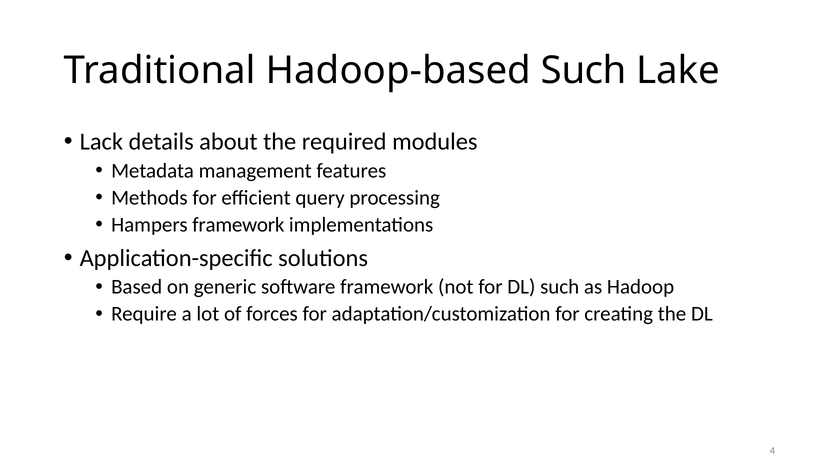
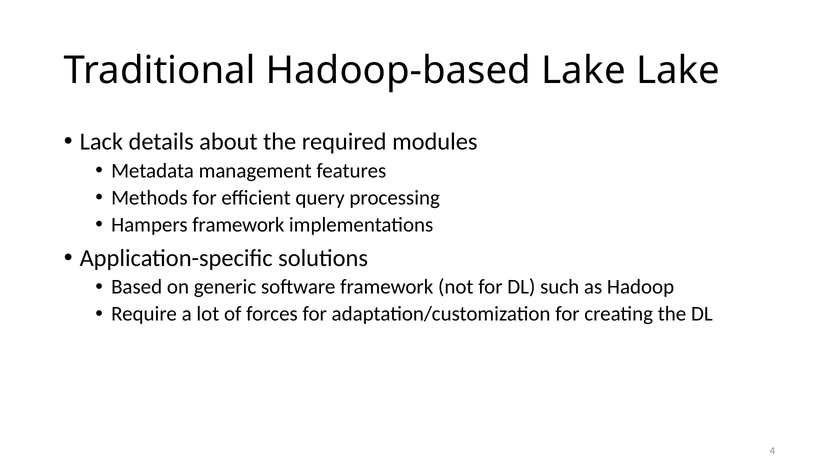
Hadoop-based Such: Such -> Lake (583, 70)
